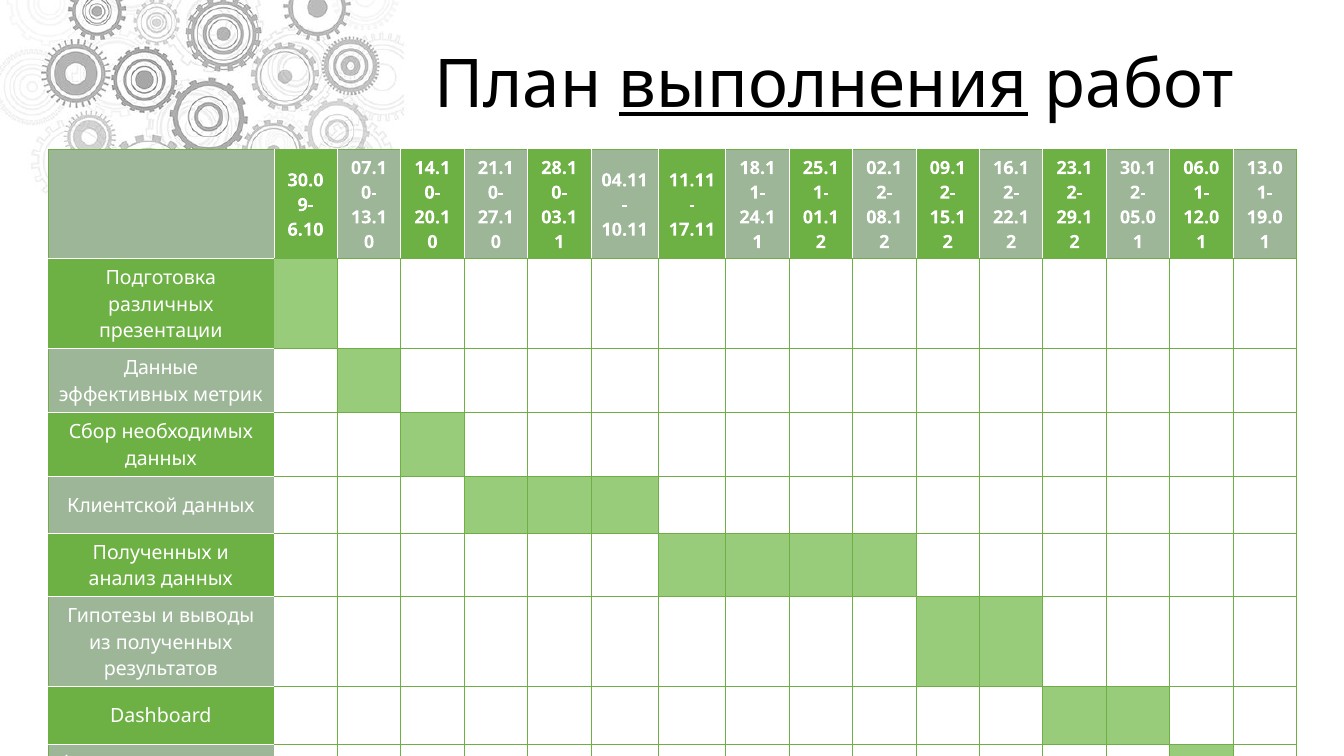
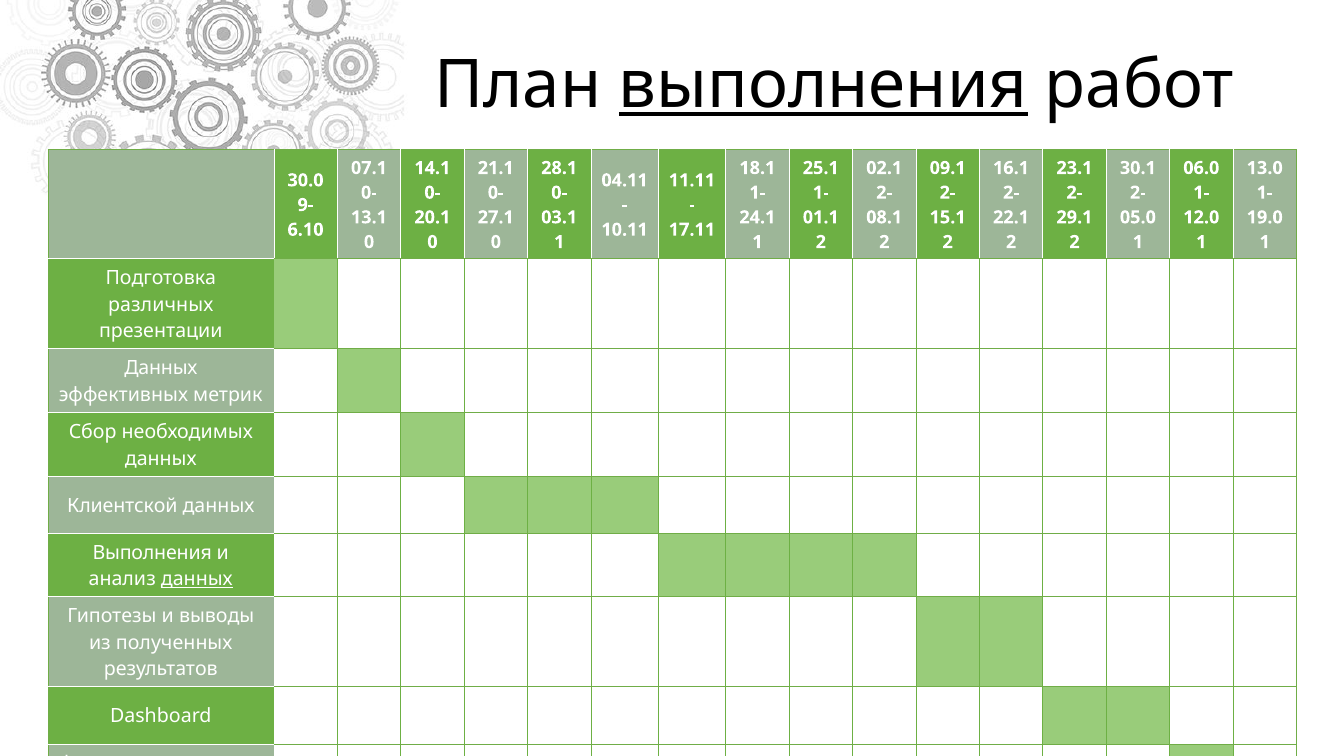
Данные: Данные -> Данных (161, 368)
Полученных: Полученных -> Выполнения (152, 553)
данных underline: none -> present (197, 579)
